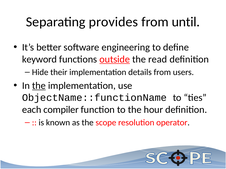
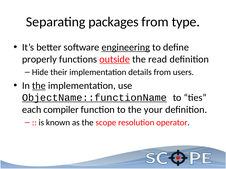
provides: provides -> packages (114, 22)
until: until -> type (186, 22)
engineering underline: none -> present (126, 47)
keyword: keyword -> properly (39, 59)
ObjectName::functionName underline: none -> present (94, 98)
hour: hour -> your (153, 110)
